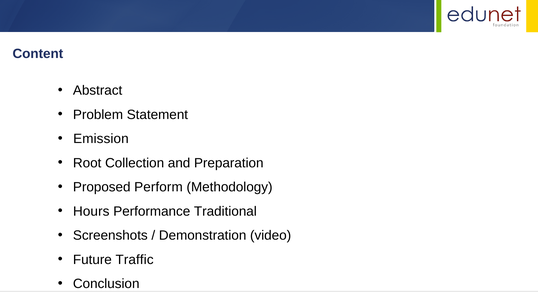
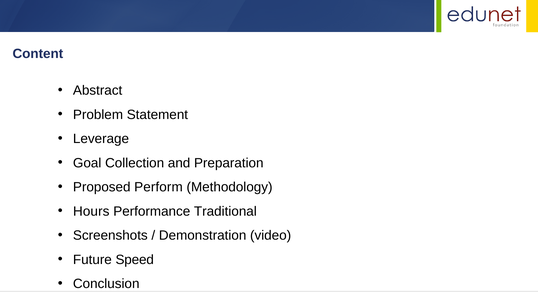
Emission: Emission -> Leverage (101, 139)
Root: Root -> Goal (87, 163)
Traffic: Traffic -> Speed (135, 260)
